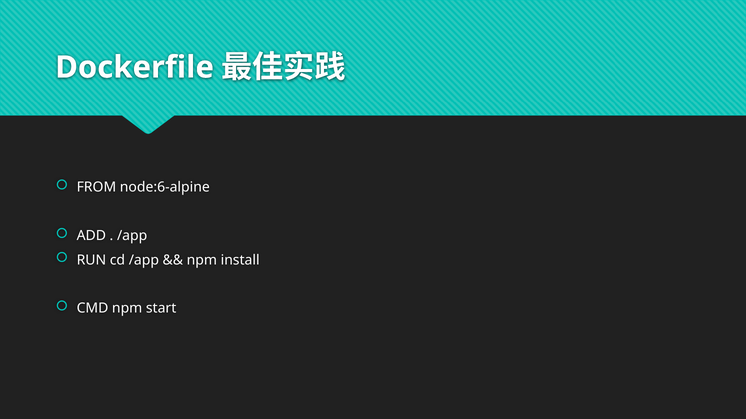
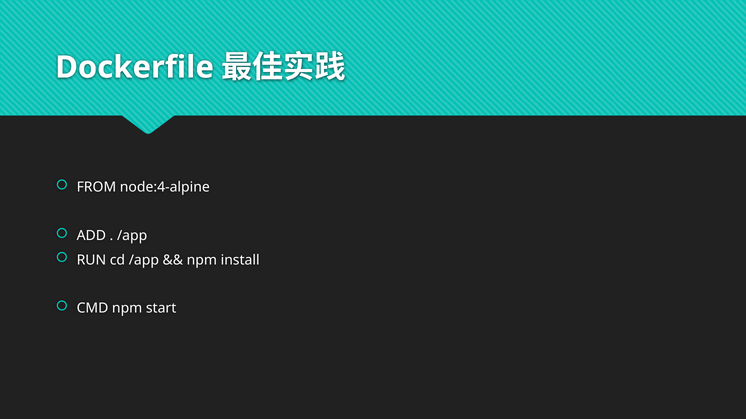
node:6-alpine: node:6-alpine -> node:4-alpine (165, 188)
